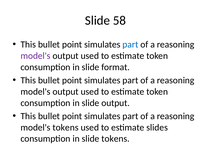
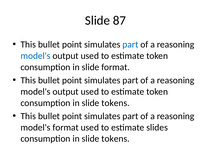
58: 58 -> 87 (119, 20)
model's colour: purple -> blue (36, 56)
output: output -> tokens (116, 102)
model's tokens: tokens -> format (66, 127)
